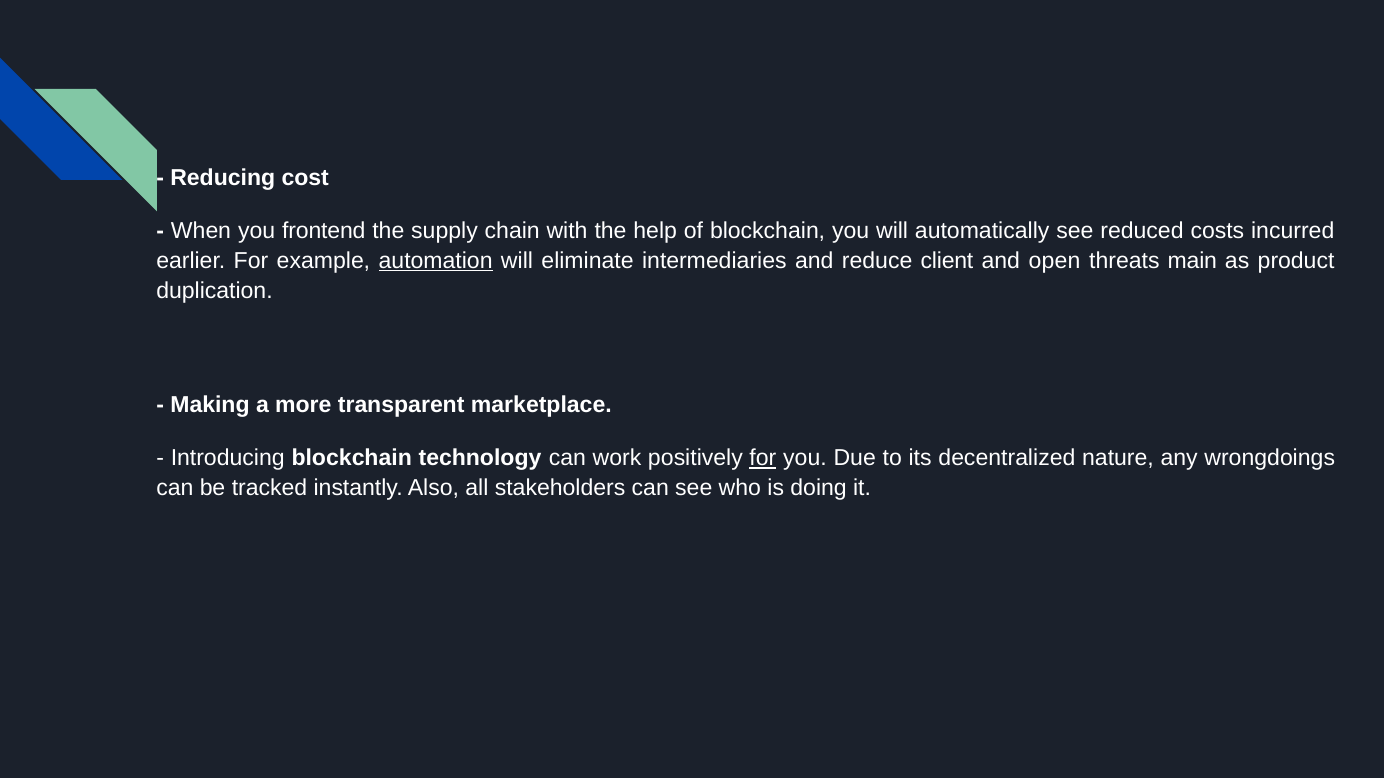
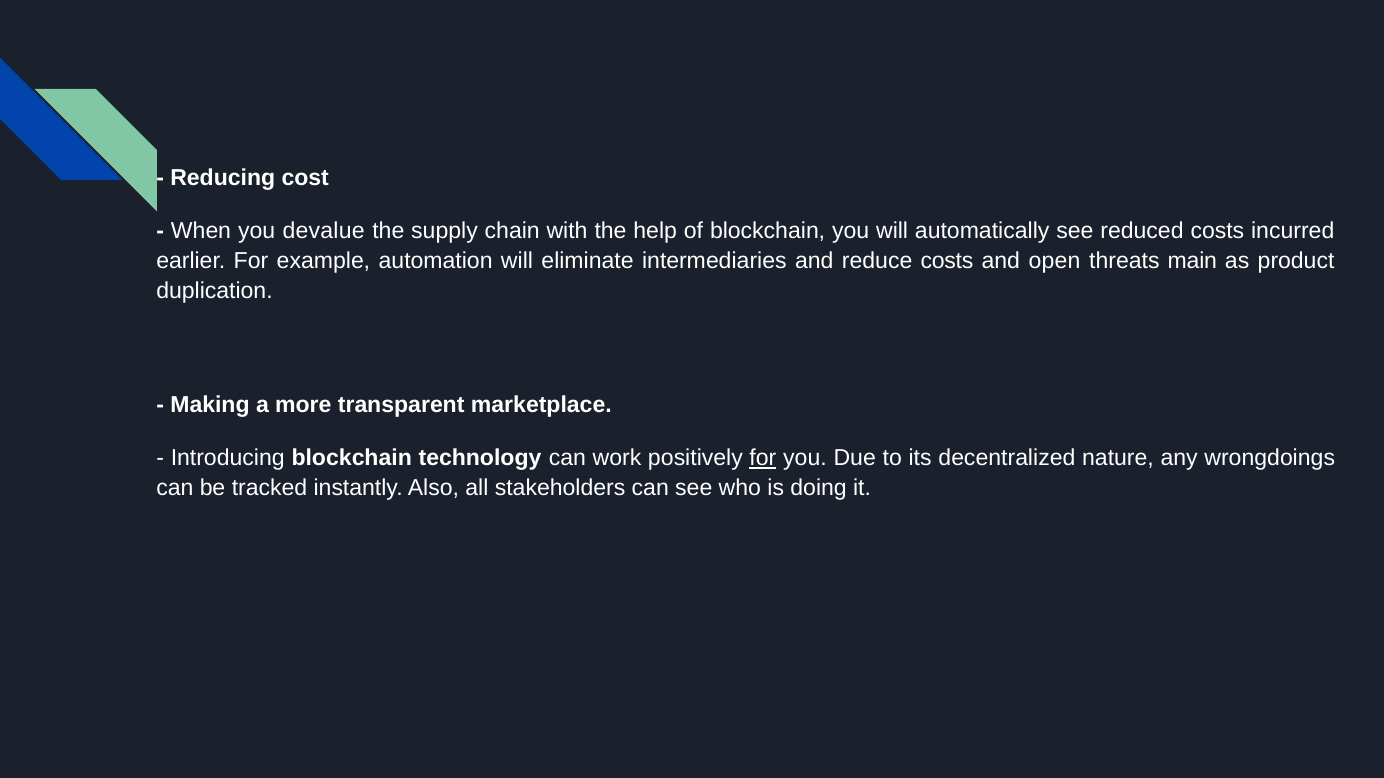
frontend: frontend -> devalue (324, 231)
automation underline: present -> none (436, 261)
reduce client: client -> costs (947, 261)
